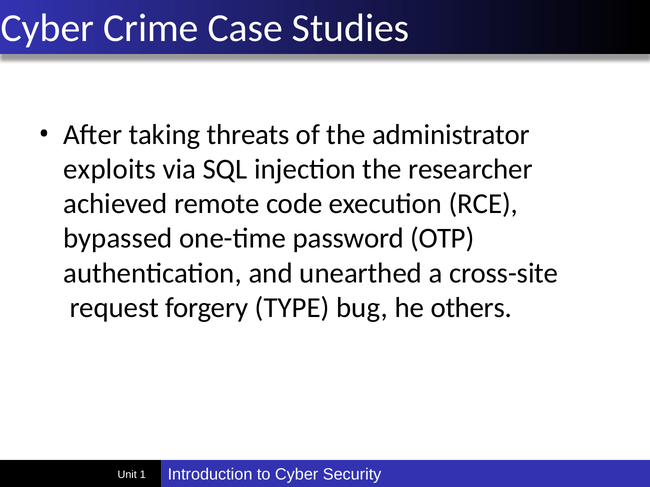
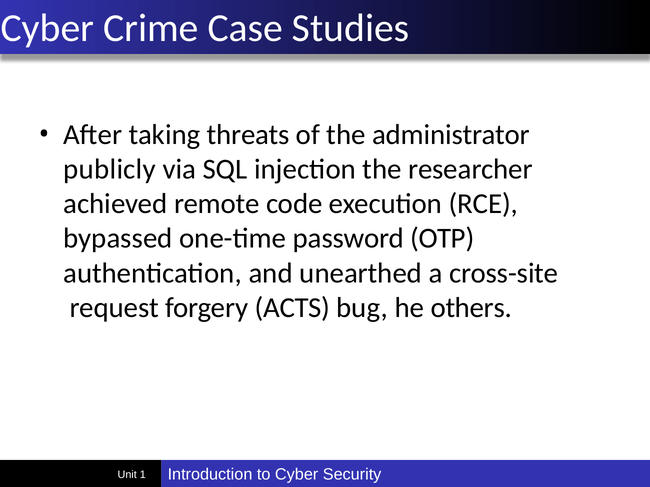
exploits: exploits -> publicly (110, 169)
TYPE: TYPE -> ACTS (292, 308)
